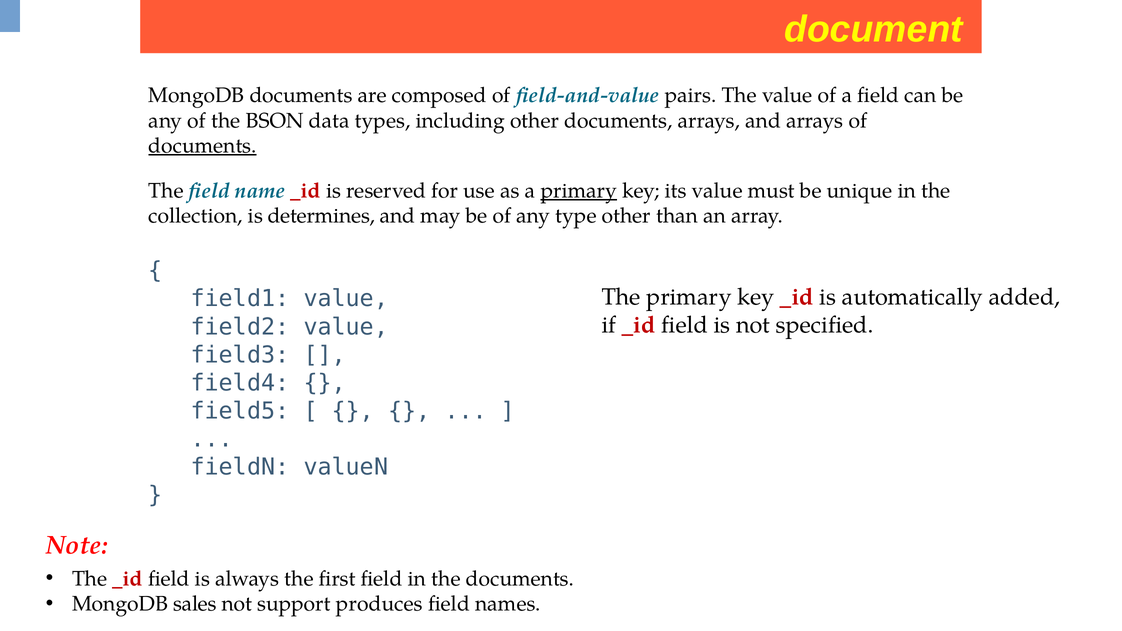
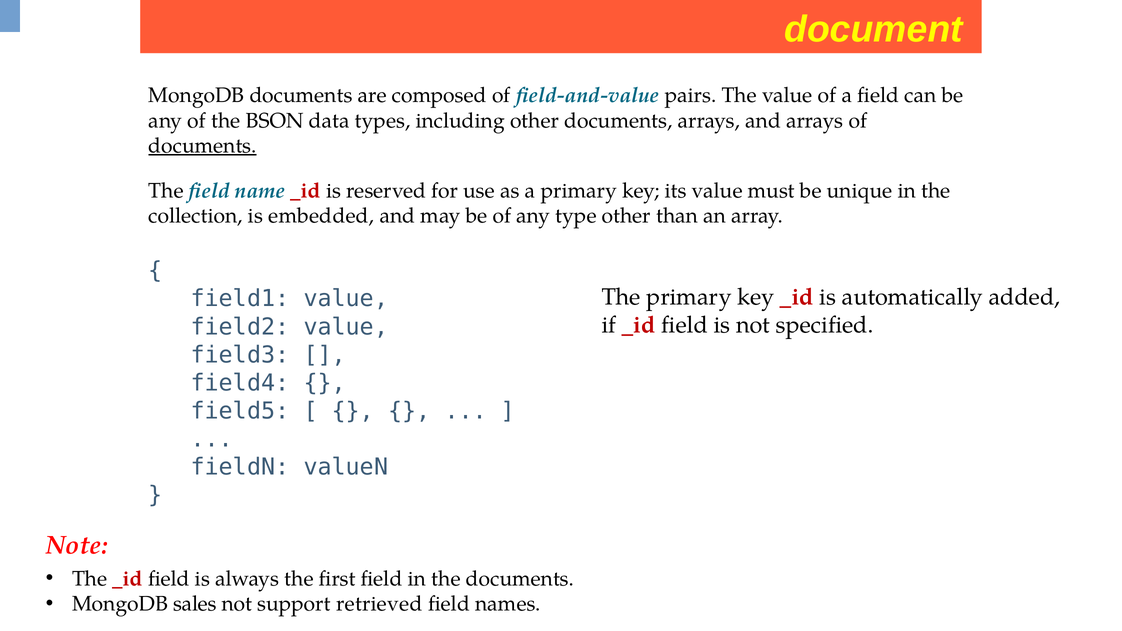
primary underline: present -> none (579, 191)
determines: determines -> embedded (321, 216)
produces: produces -> retrieved (379, 604)
